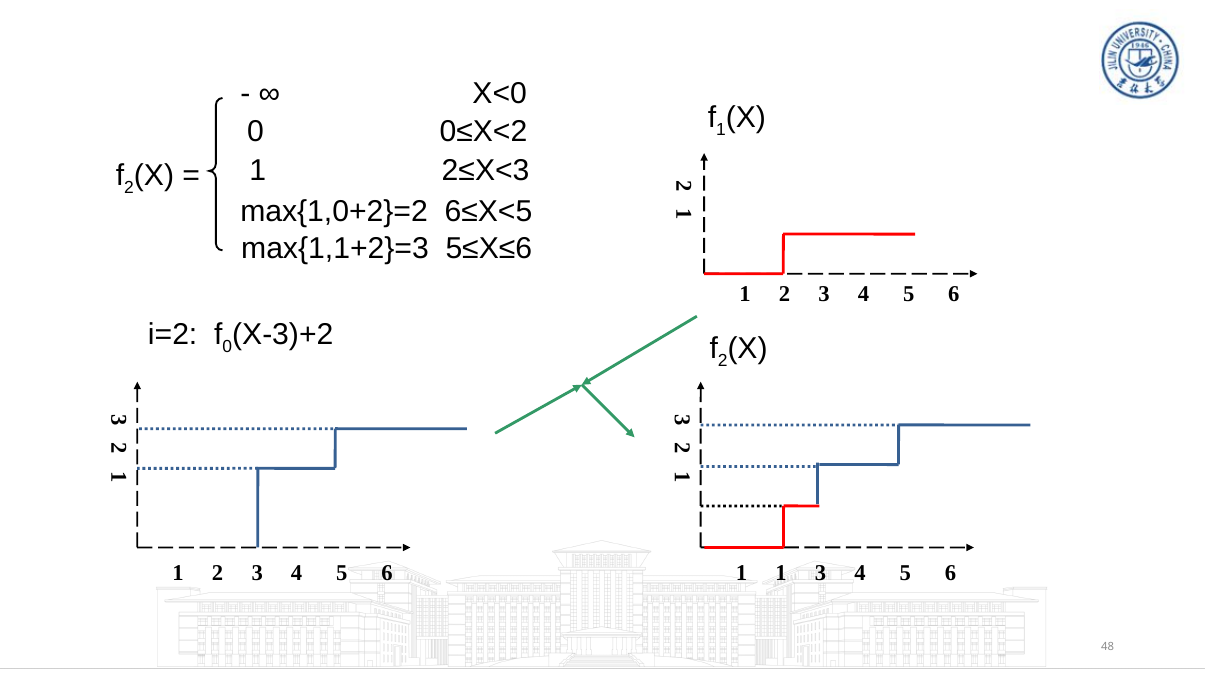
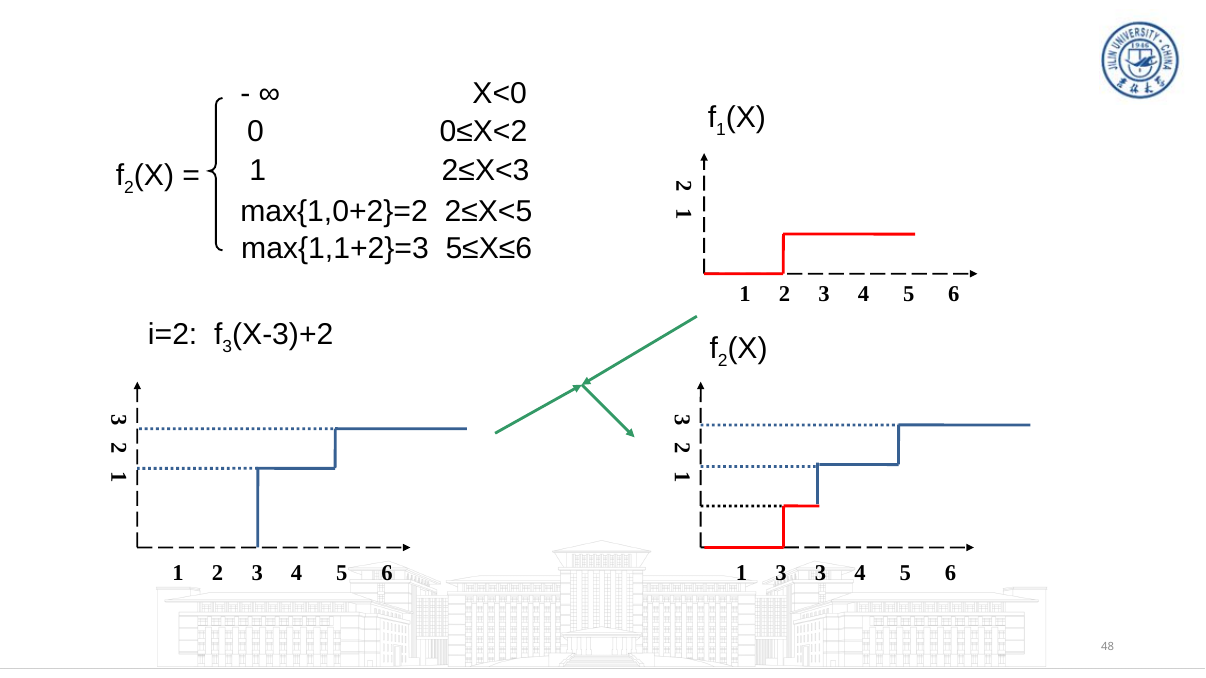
6≤X<5: 6≤X<5 -> 2≤X<5 (488, 212)
0: 0 -> 3 (227, 347)
1: 1 -> 3 (781, 573)
